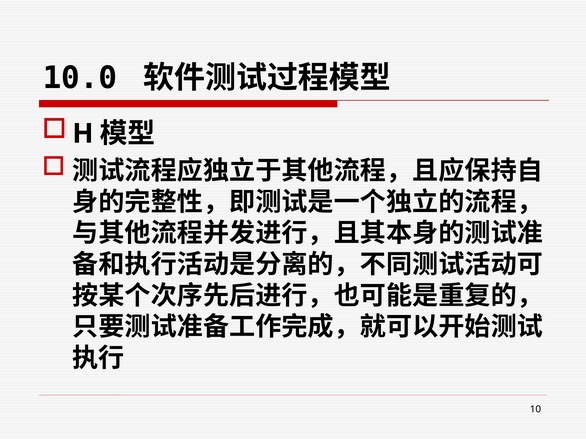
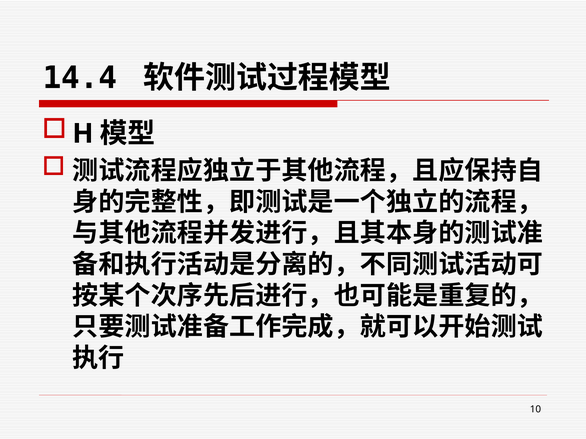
10.0: 10.0 -> 14.4 (80, 78)
